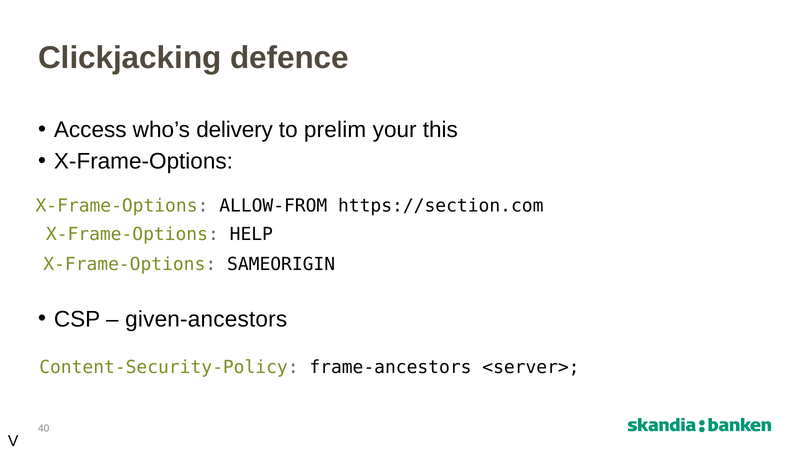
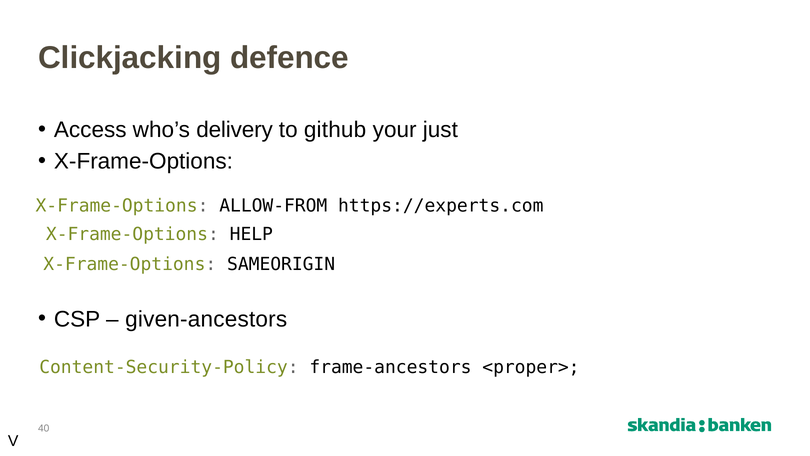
prelim: prelim -> github (335, 130)
this: this -> just (440, 130)
https://section.com: https://section.com -> https://experts.com (441, 206)
<server>: <server> -> <proper> (531, 367)
